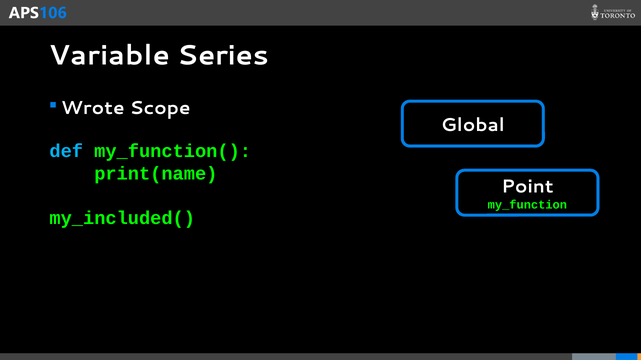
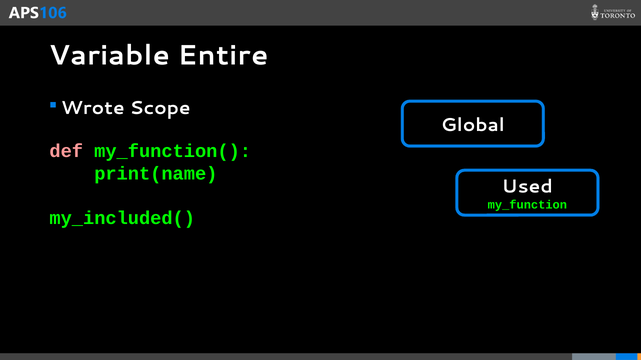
Series: Series -> Entire (223, 56)
def colour: light blue -> pink (66, 151)
Point: Point -> Used (527, 187)
